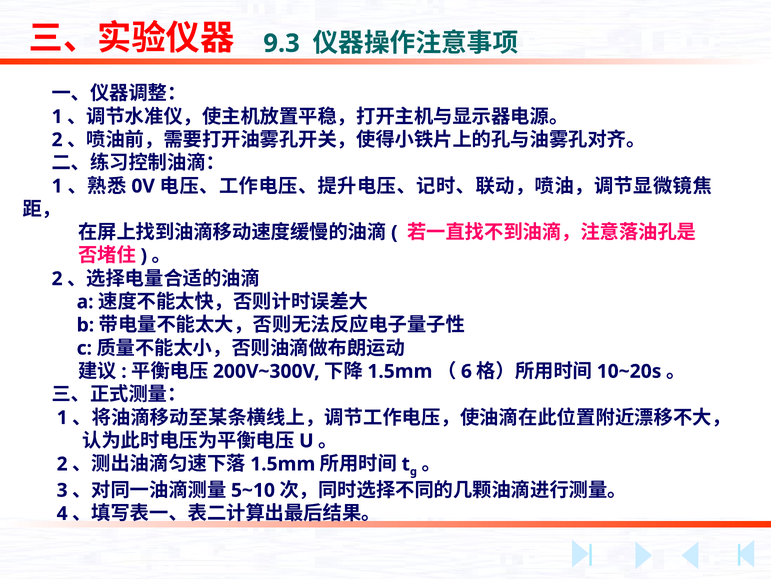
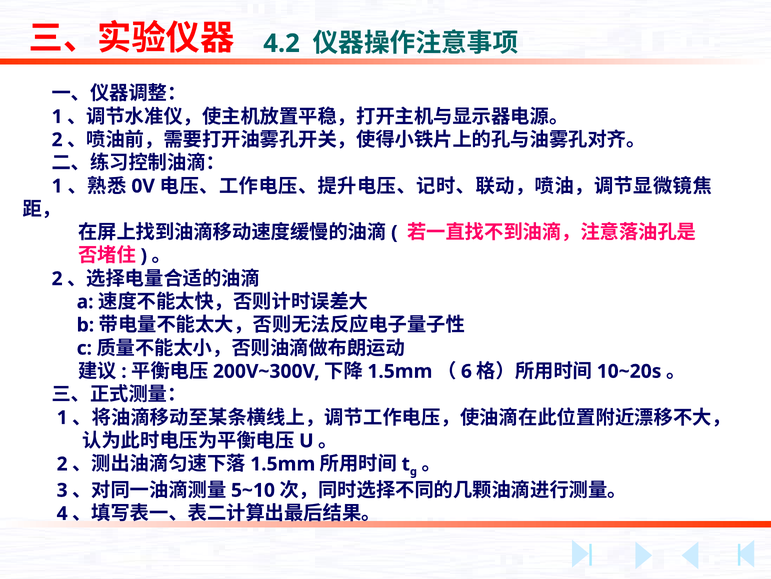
9.3: 9.3 -> 4.2 (282, 43)
